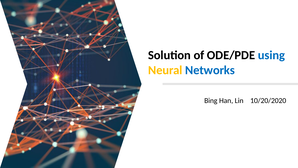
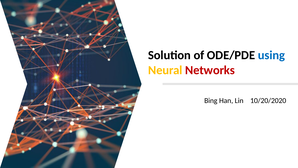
Networks colour: blue -> red (210, 70)
